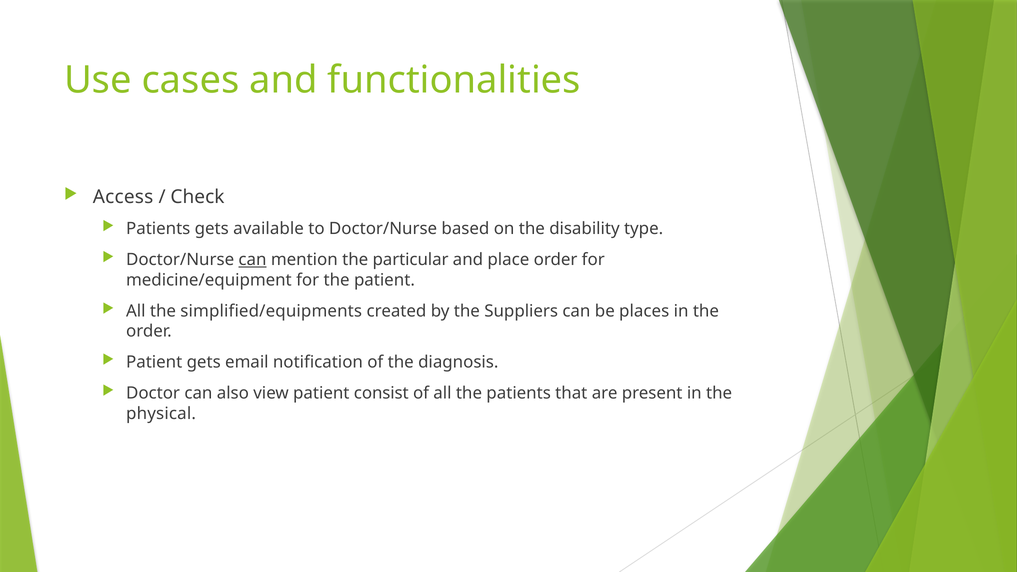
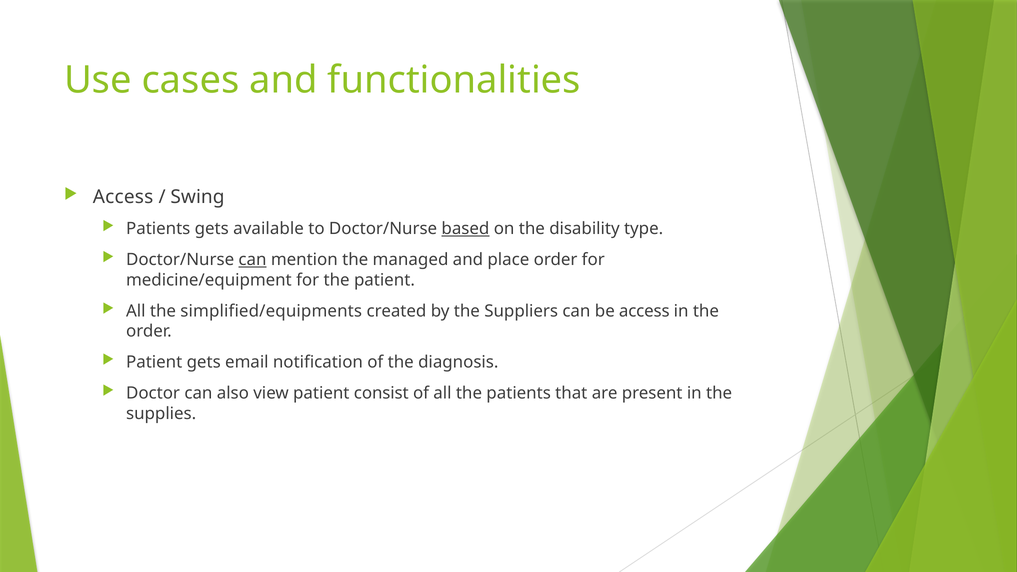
Check: Check -> Swing (197, 197)
based underline: none -> present (465, 229)
particular: particular -> managed (410, 260)
be places: places -> access (644, 311)
physical: physical -> supplies (161, 414)
